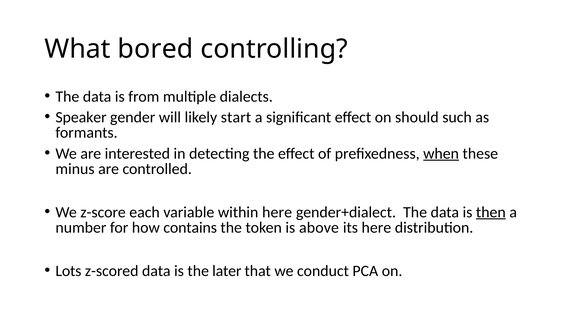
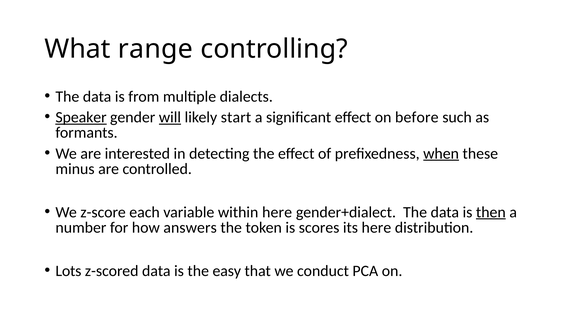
bored: bored -> range (155, 49)
Speaker underline: none -> present (81, 118)
will underline: none -> present (170, 118)
should: should -> before (417, 118)
contains: contains -> answers (190, 228)
above: above -> scores (319, 228)
later: later -> easy (227, 271)
